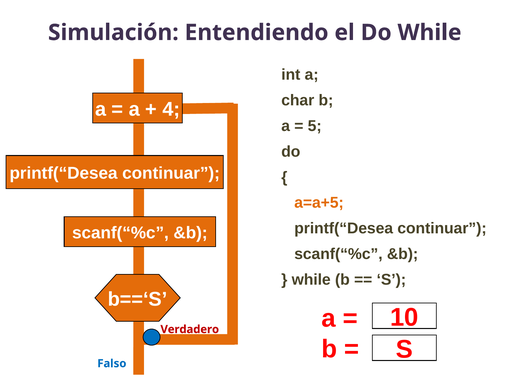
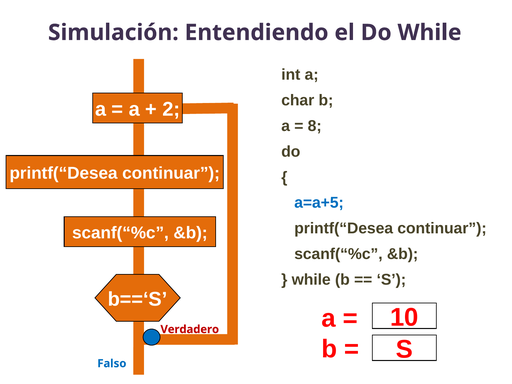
4: 4 -> 2 (171, 109)
5: 5 -> 8 (315, 126)
a=a+5 colour: orange -> blue (319, 203)
